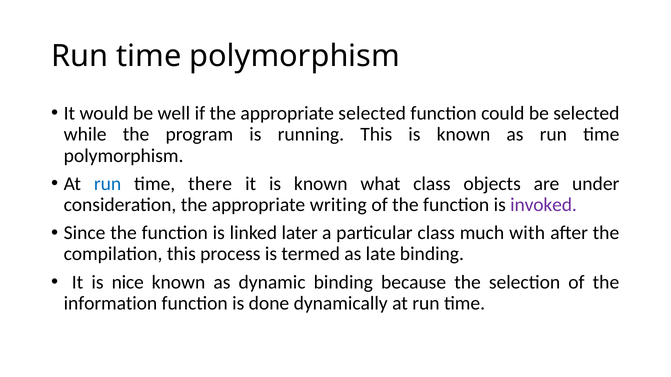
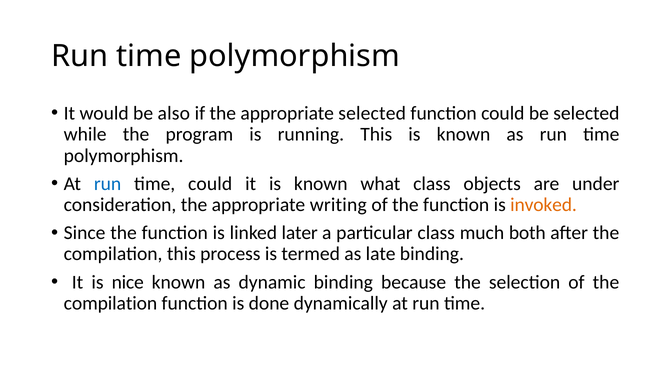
well: well -> also (174, 113)
time there: there -> could (210, 184)
invoked colour: purple -> orange (544, 205)
with: with -> both (527, 233)
information: information -> compilation (110, 304)
